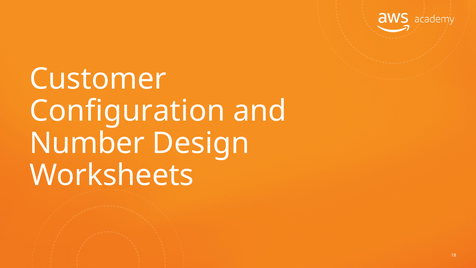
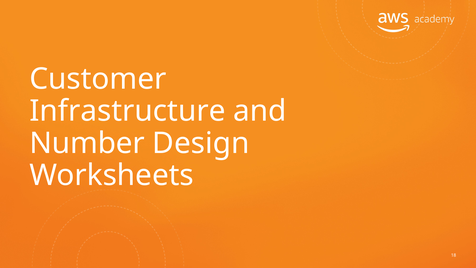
Configuration: Configuration -> Infrastructure (127, 111)
